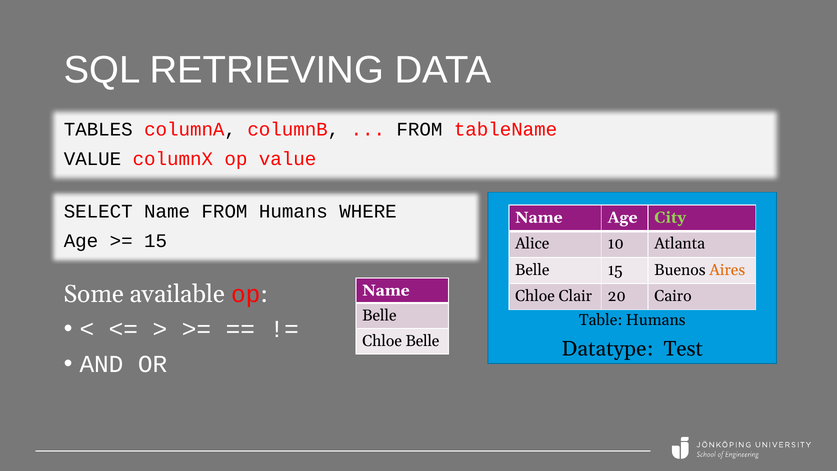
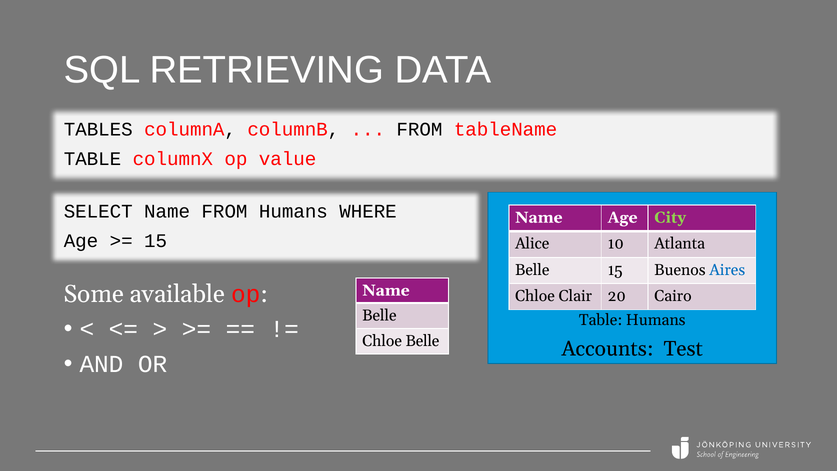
VALUE: VALUE -> TABLE (93, 159)
Aires colour: orange -> blue (727, 270)
Datatype: Datatype -> Accounts (607, 349)
